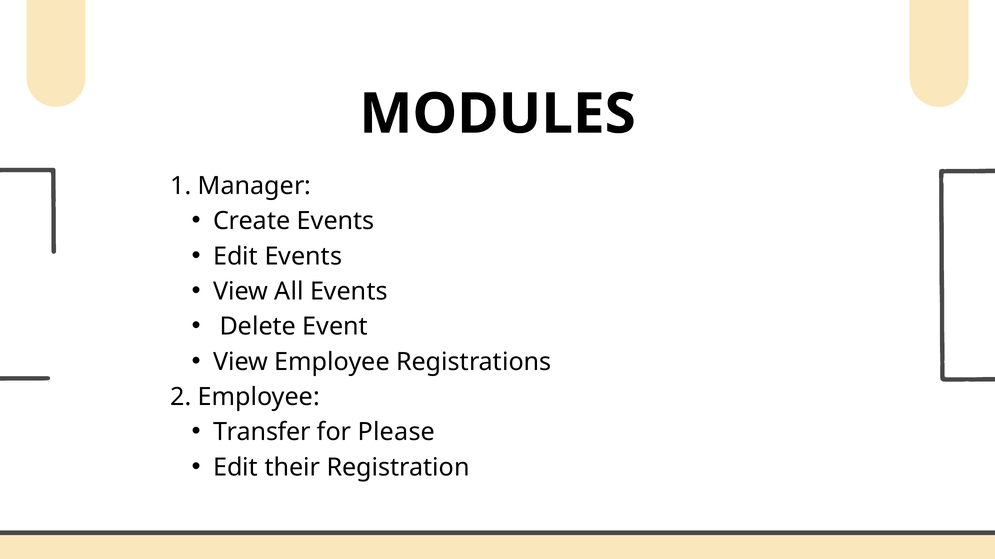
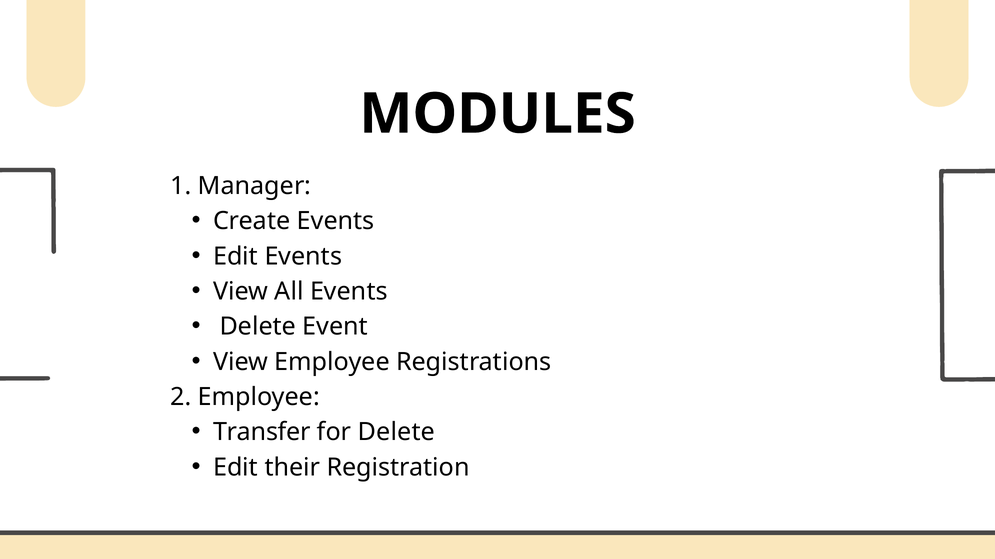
for Please: Please -> Delete (396, 433)
